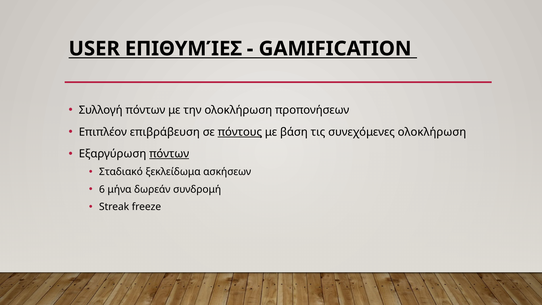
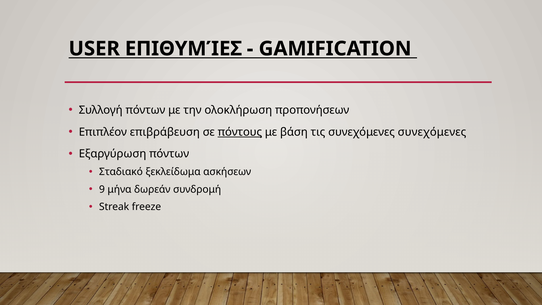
συνεχόμενες ολοκλήρωση: ολοκλήρωση -> συνεχόμενες (432, 132)
πόντων underline: present -> none (169, 154)
6: 6 -> 9 (102, 189)
